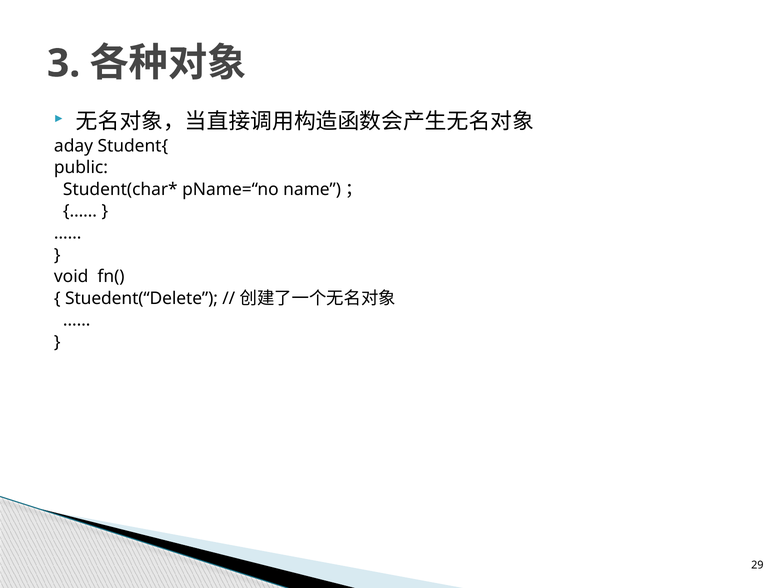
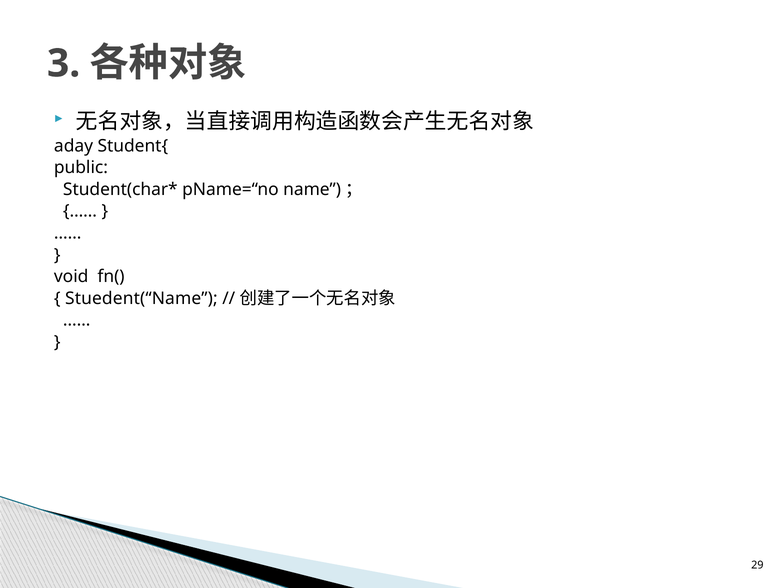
Stuedent(“Delete: Stuedent(“Delete -> Stuedent(“Name (141, 298)
